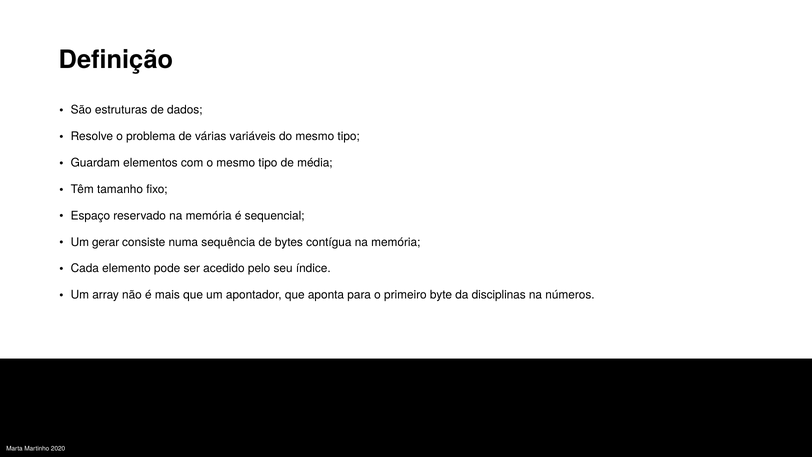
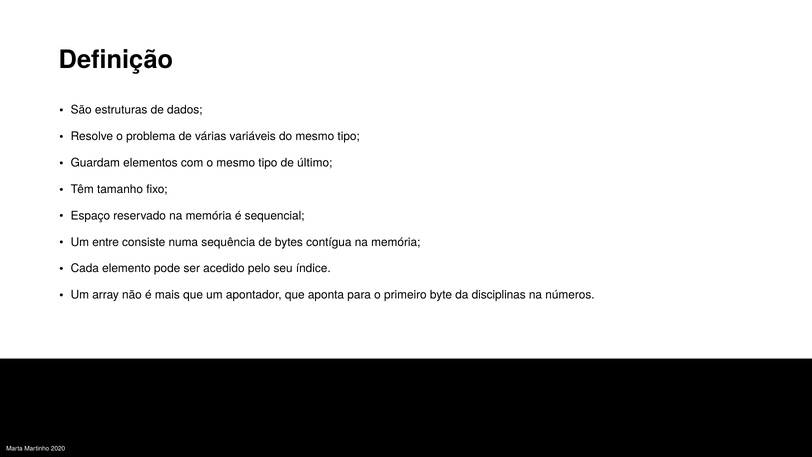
média: média -> último (315, 163)
gerar: gerar -> entre (106, 242)
